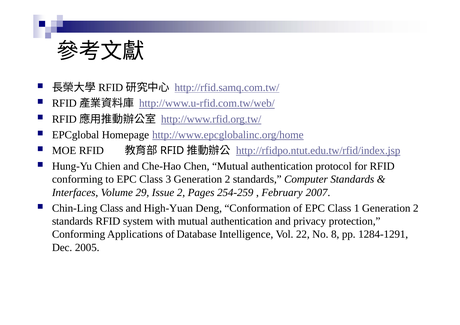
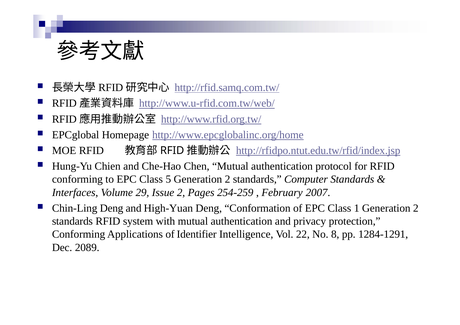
3: 3 -> 5 (168, 180)
Chin-Ling Class: Class -> Deng (112, 208)
Database: Database -> Identifier (197, 235)
2005: 2005 -> 2089 (87, 248)
